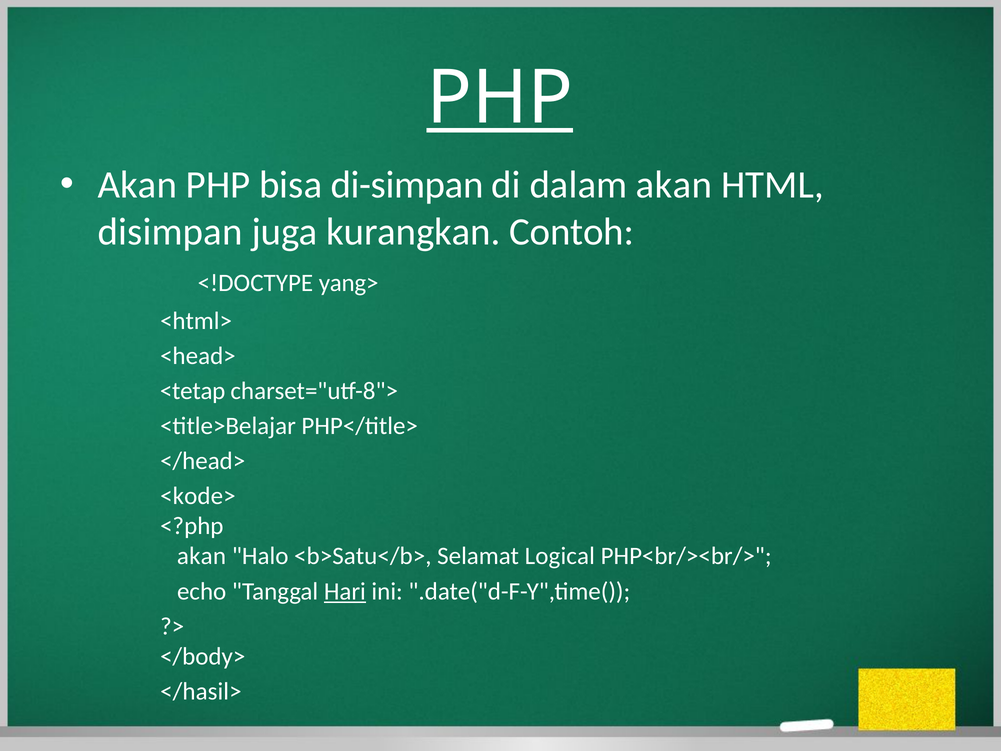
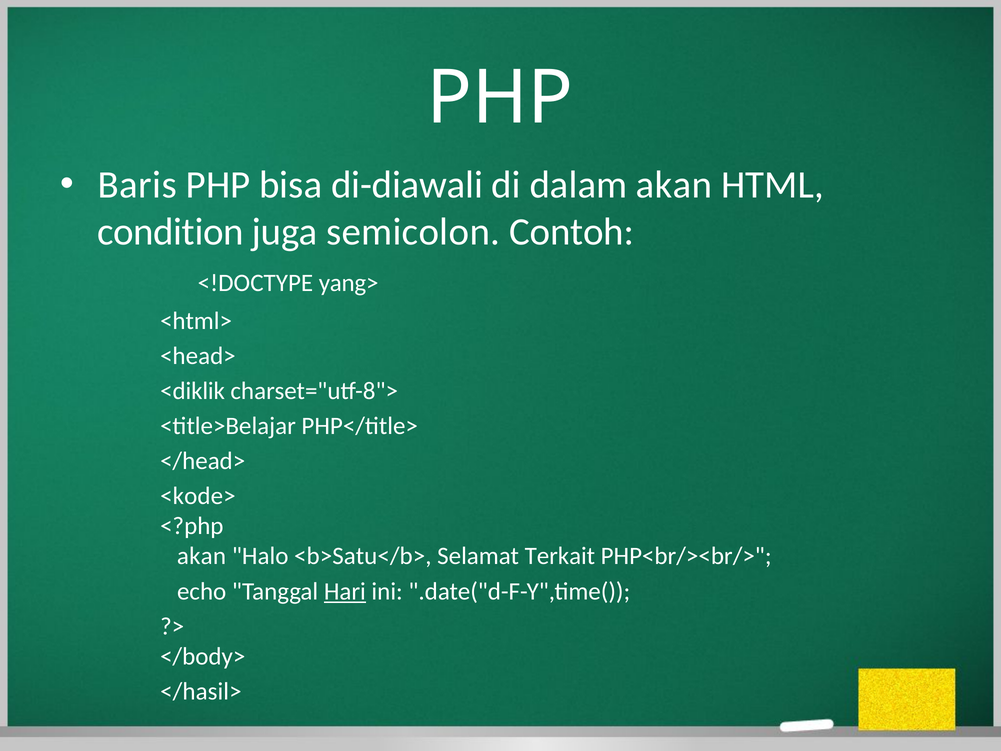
PHP underline: present -> none (500, 98)
Akan: Akan -> Baris (137, 185)
di-simpan: di-simpan -> di-diawali (407, 185)
disimpan: disimpan -> condition (170, 232)
kurangkan: kurangkan -> semicolon (413, 232)
<tetap: <tetap -> <diklik (193, 391)
Logical: Logical -> Terkait (560, 556)
